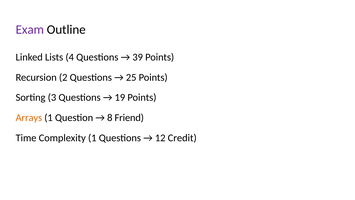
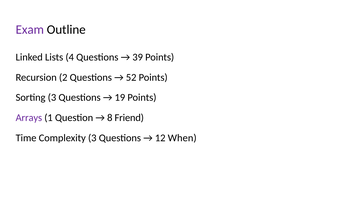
25: 25 -> 52 (131, 77)
Arrays colour: orange -> purple (29, 118)
Complexity 1: 1 -> 3 (92, 138)
Credit: Credit -> When (182, 138)
